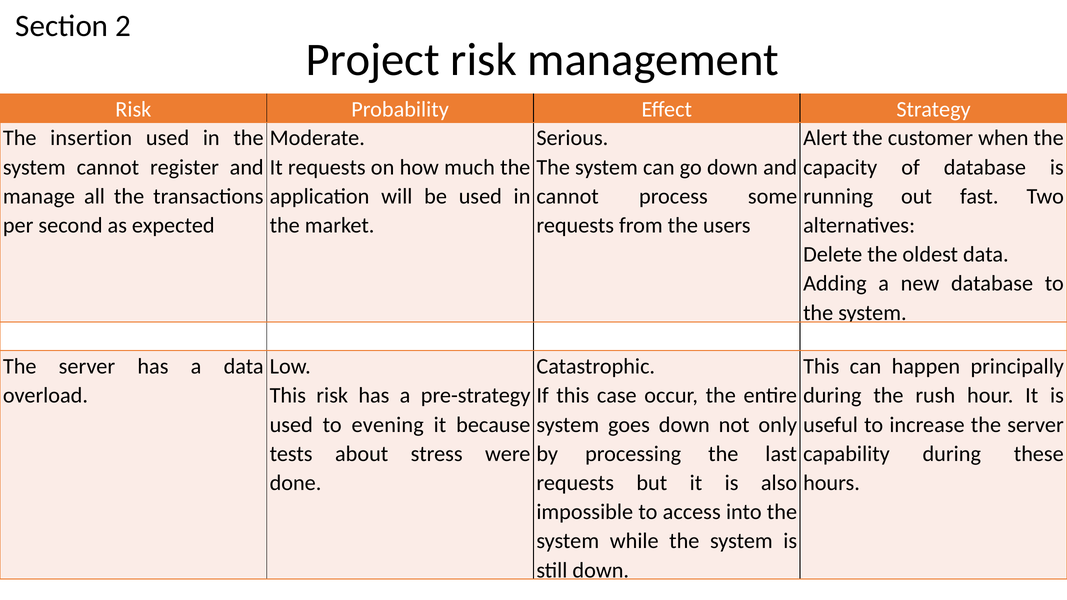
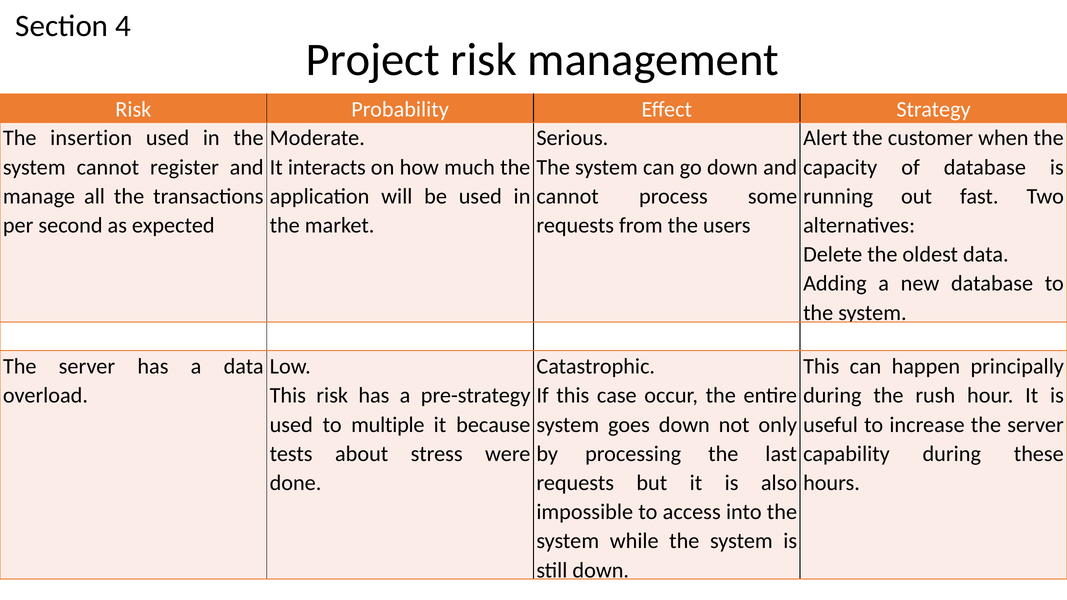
2: 2 -> 4 (123, 26)
It requests: requests -> interacts (327, 167)
evening: evening -> multiple (388, 425)
